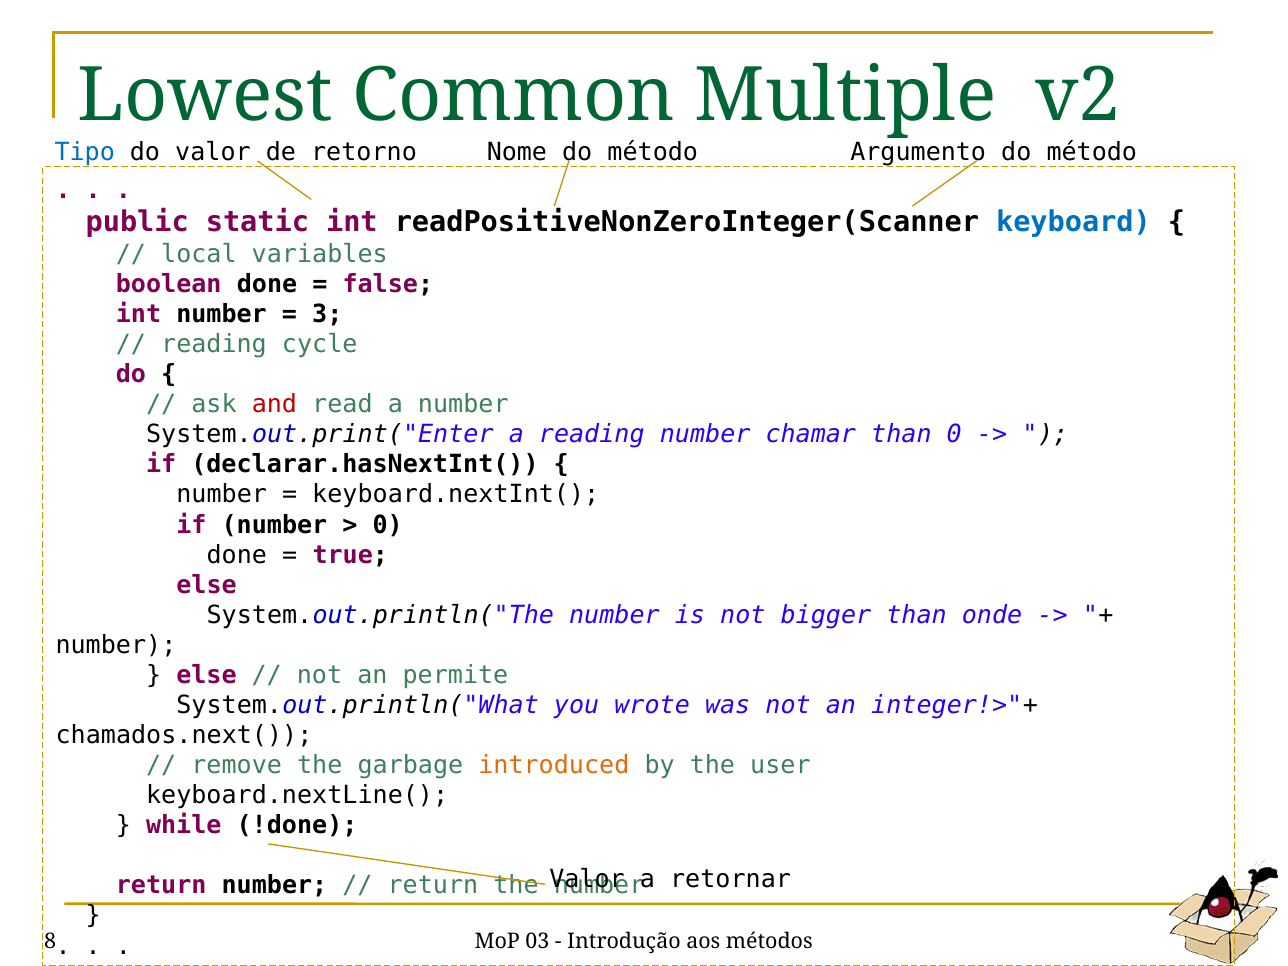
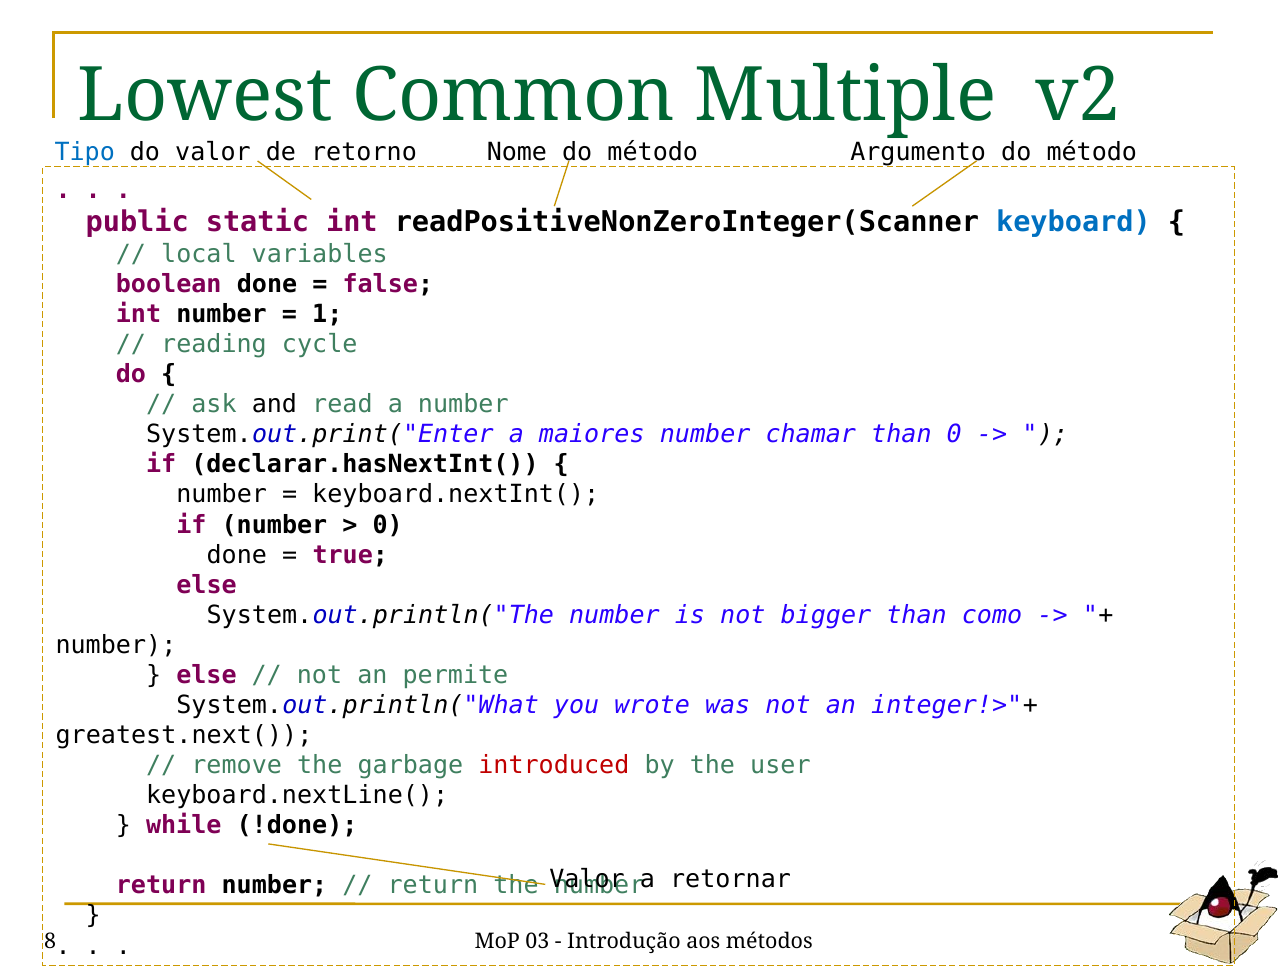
3: 3 -> 1 (327, 314)
and colour: red -> black (274, 405)
a reading: reading -> maiores (592, 435)
onde: onde -> como (992, 615)
chamados.next(: chamados.next( -> greatest.next( (184, 735)
introduced colour: orange -> red (554, 765)
